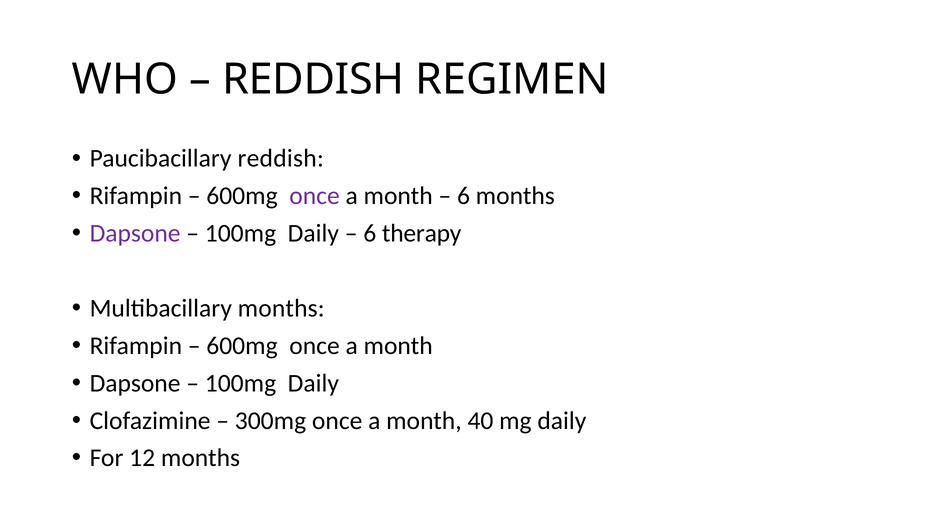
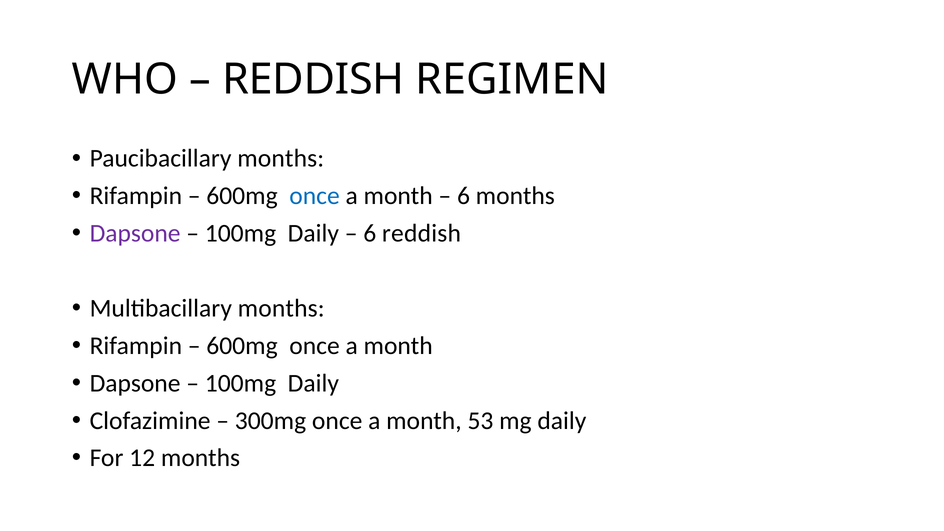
Paucibacillary reddish: reddish -> months (281, 159)
once colour: purple -> blue (315, 196)
6 therapy: therapy -> reddish (421, 233)
40: 40 -> 53 (480, 421)
